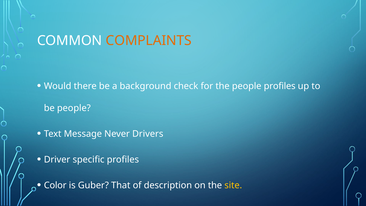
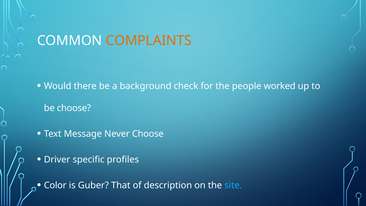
people profiles: profiles -> worked (280, 86)
be people: people -> choose (74, 108)
Never Drivers: Drivers -> Choose (148, 134)
site colour: yellow -> light blue (233, 185)
